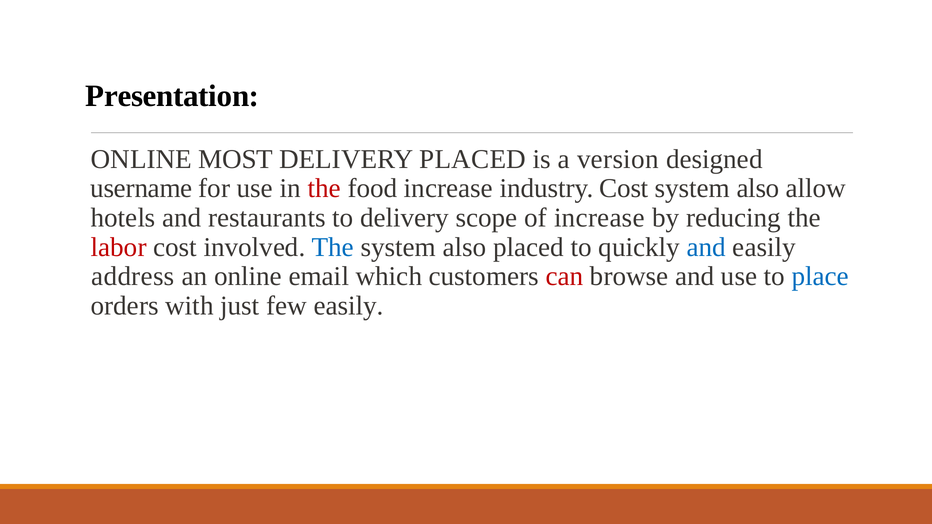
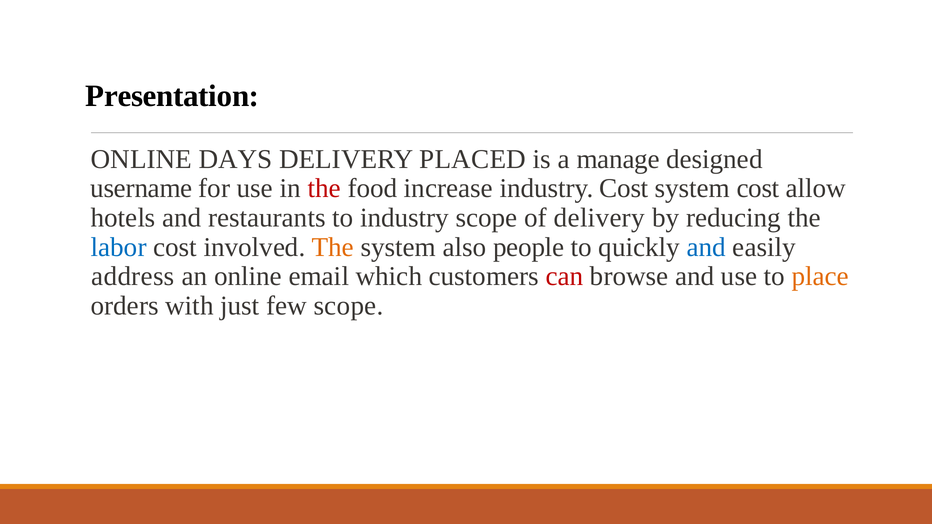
MOST: MOST -> DAYS (236, 159)
version: version -> manage (618, 159)
also: also -> cost (758, 188)
to delivery: delivery -> industry (405, 218)
of increase: increase -> delivery (599, 218)
labor colour: red -> blue (119, 247)
The colour: blue -> orange (333, 247)
also placed: placed -> people (529, 247)
place colour: blue -> orange (820, 277)
few easily: easily -> scope (349, 306)
